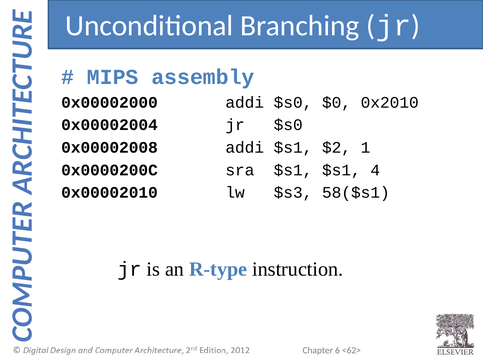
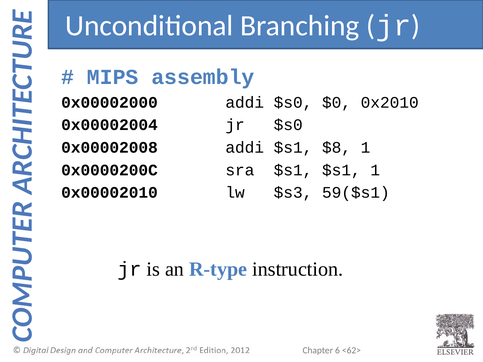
$2: $2 -> $8 (337, 148)
$s1 4: 4 -> 1 (375, 170)
58($s1: 58($s1 -> 59($s1 (356, 193)
